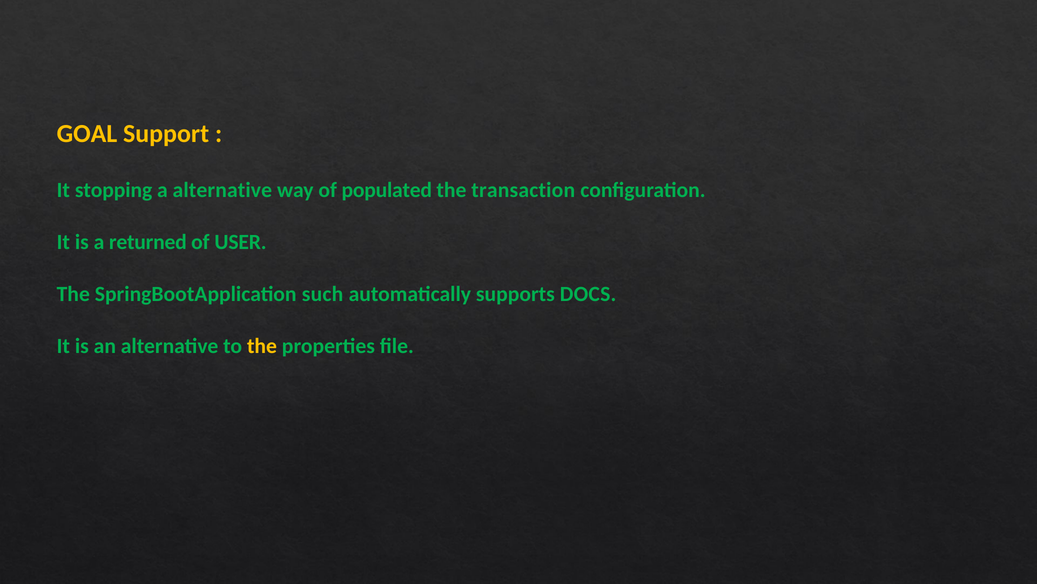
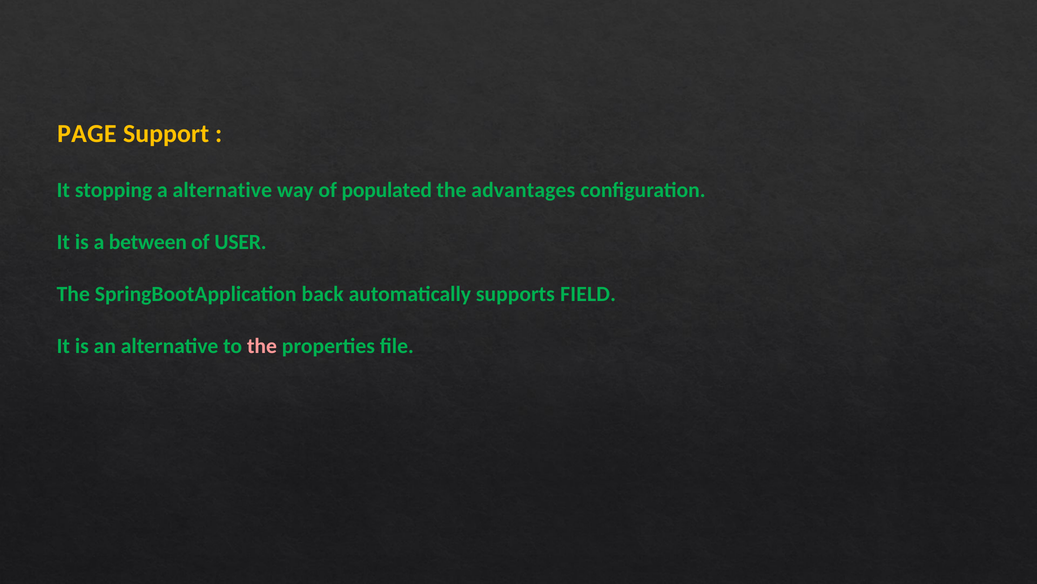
GOAL: GOAL -> PAGE (87, 133)
transaction: transaction -> advantages (523, 190)
returned: returned -> between (148, 242)
such: such -> back (323, 294)
DOCS: DOCS -> FIELD (588, 294)
the colour: yellow -> pink (262, 346)
